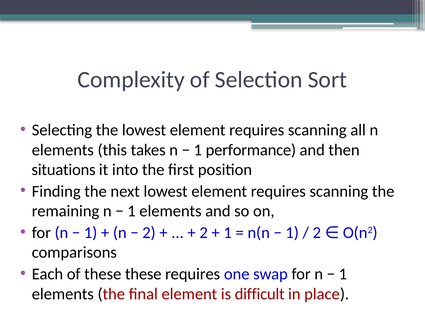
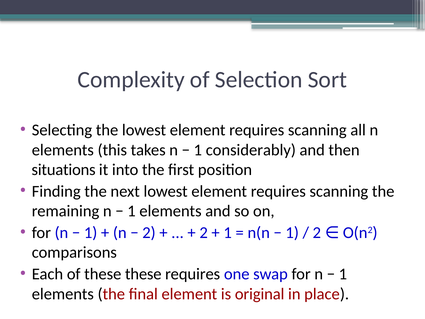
performance: performance -> considerably (251, 150)
difficult: difficult -> original (260, 294)
